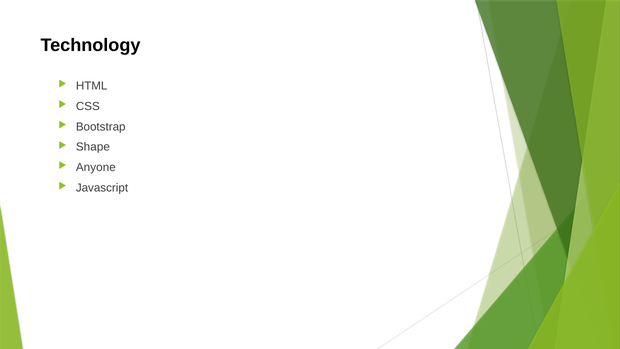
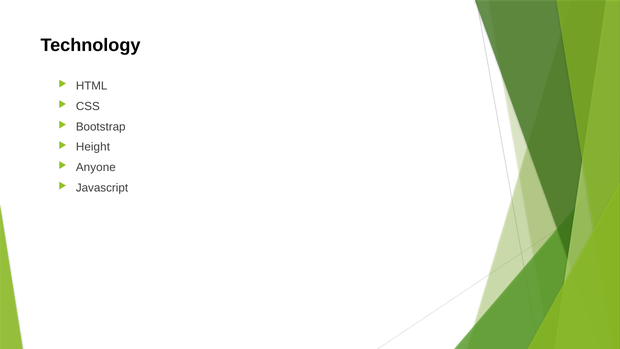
Shape: Shape -> Height (93, 147)
